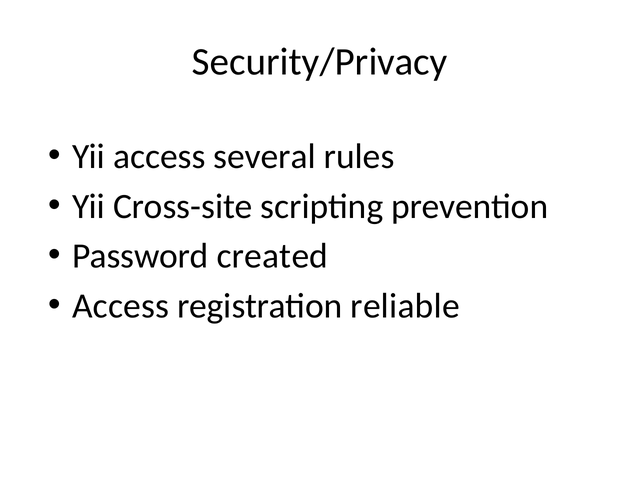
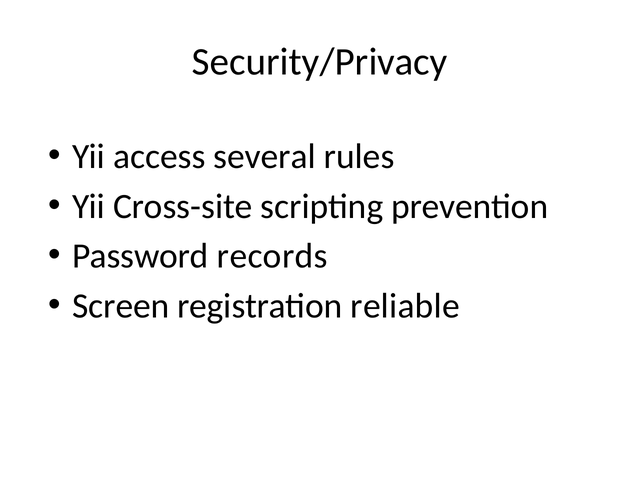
created: created -> records (272, 256)
Access: Access -> Screen (121, 306)
